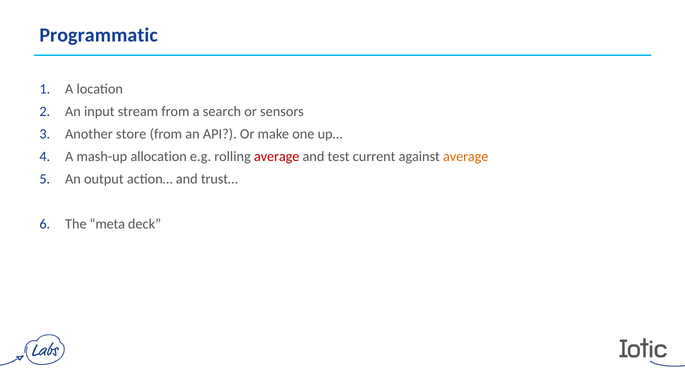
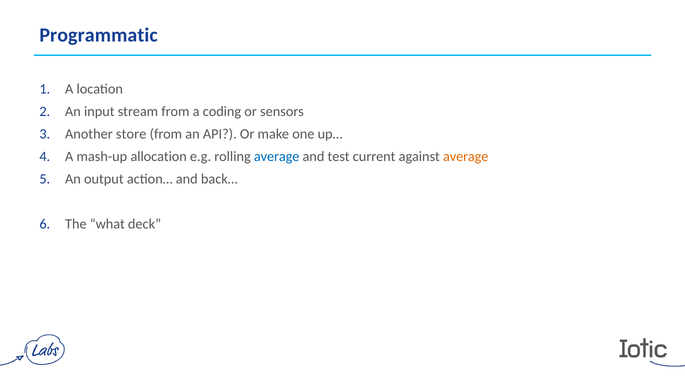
search: search -> coding (222, 112)
average colour: red -> blue (277, 157)
trust…: trust… -> back… (219, 179)
meta: meta -> what (107, 224)
